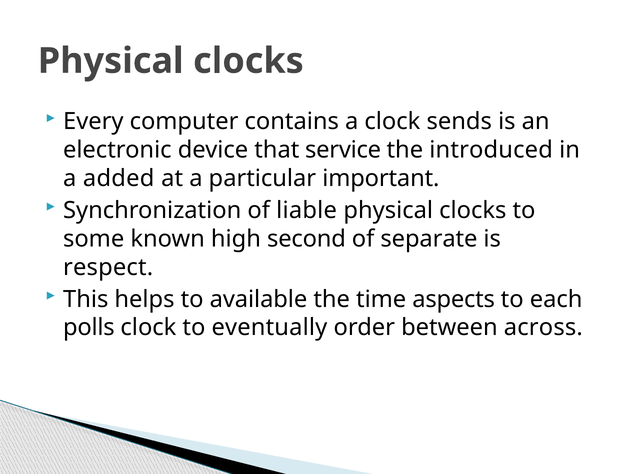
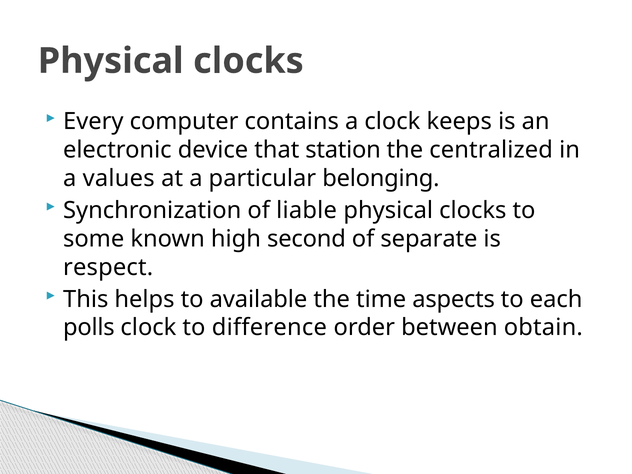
sends: sends -> keeps (459, 121)
service: service -> station (343, 150)
introduced: introduced -> centralized (491, 150)
added: added -> values (119, 178)
important: important -> belonging (381, 178)
eventually: eventually -> difference (269, 328)
across: across -> obtain (543, 328)
